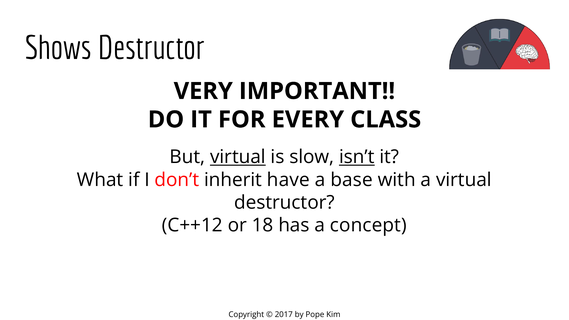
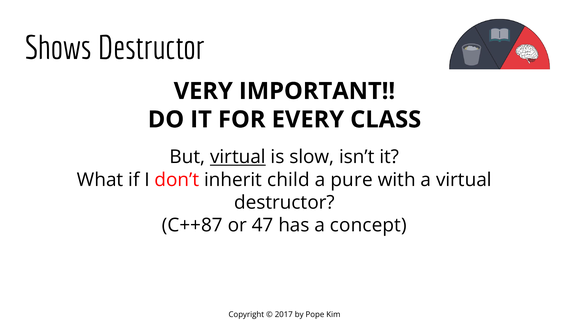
isn’t underline: present -> none (357, 157)
have: have -> child (288, 180)
base: base -> pure (352, 180)
C++12: C++12 -> C++87 (192, 225)
18: 18 -> 47 (263, 225)
